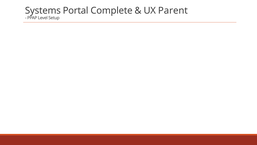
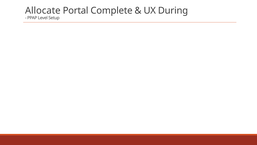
Systems: Systems -> Allocate (43, 11)
Parent: Parent -> During (173, 11)
